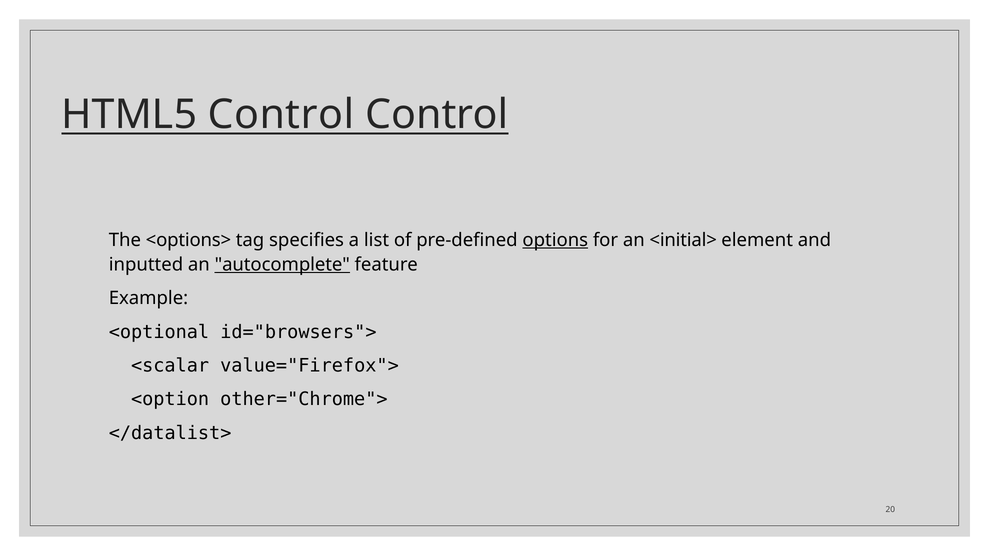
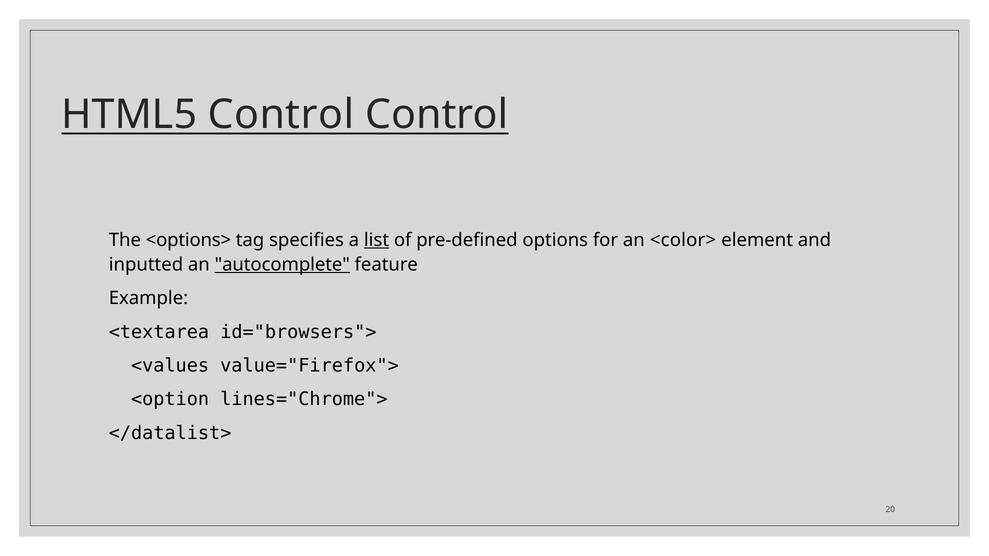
list underline: none -> present (377, 240)
options underline: present -> none (555, 240)
<initial>: <initial> -> <color> (683, 240)
<optional: <optional -> <textarea (159, 332)
<scalar: <scalar -> <values (170, 366)
other="Chrome">: other="Chrome"> -> lines="Chrome"> (304, 400)
